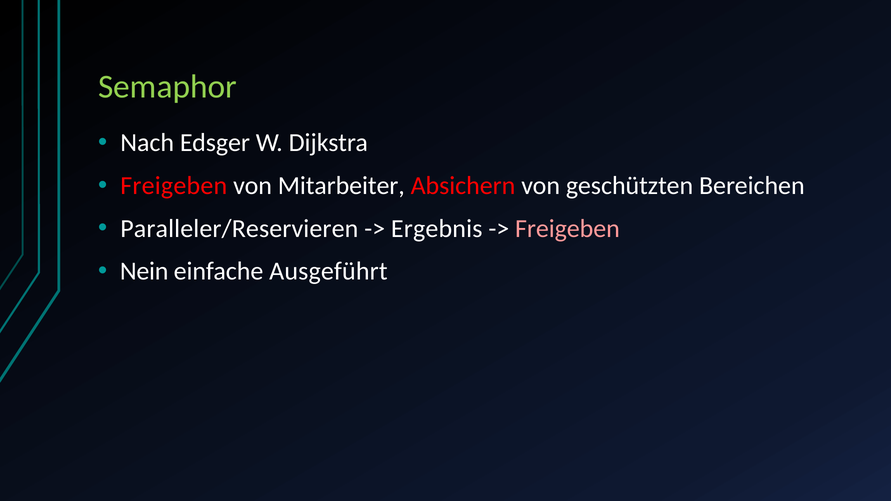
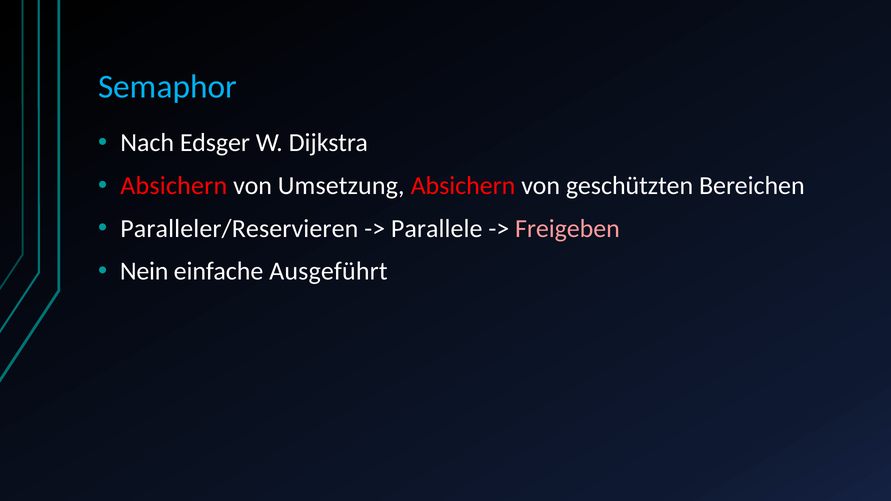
Semaphor colour: light green -> light blue (167, 87)
Freigeben: Freigeben -> Absichern (174, 186)
Mitarbeiter: Mitarbeiter -> Umsetzung (341, 186)
Ergebnis: Ergebnis -> Parallele (437, 229)
